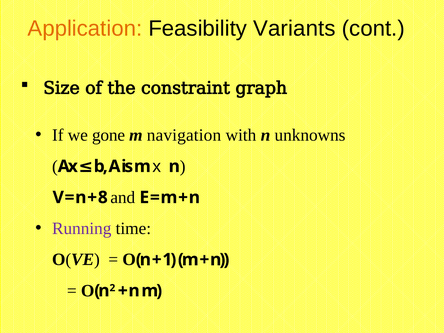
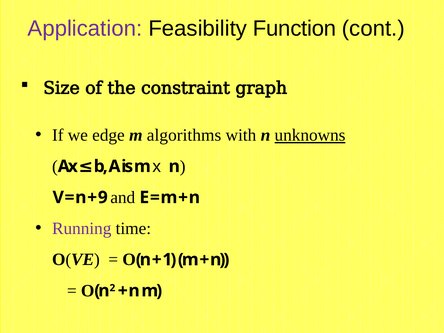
Application colour: orange -> purple (85, 28)
Variants: Variants -> Function (295, 28)
gone: gone -> edge (108, 135)
navigation: navigation -> algorithms (184, 135)
unknowns underline: none -> present (310, 135)
8: 8 -> 9 (103, 197)
